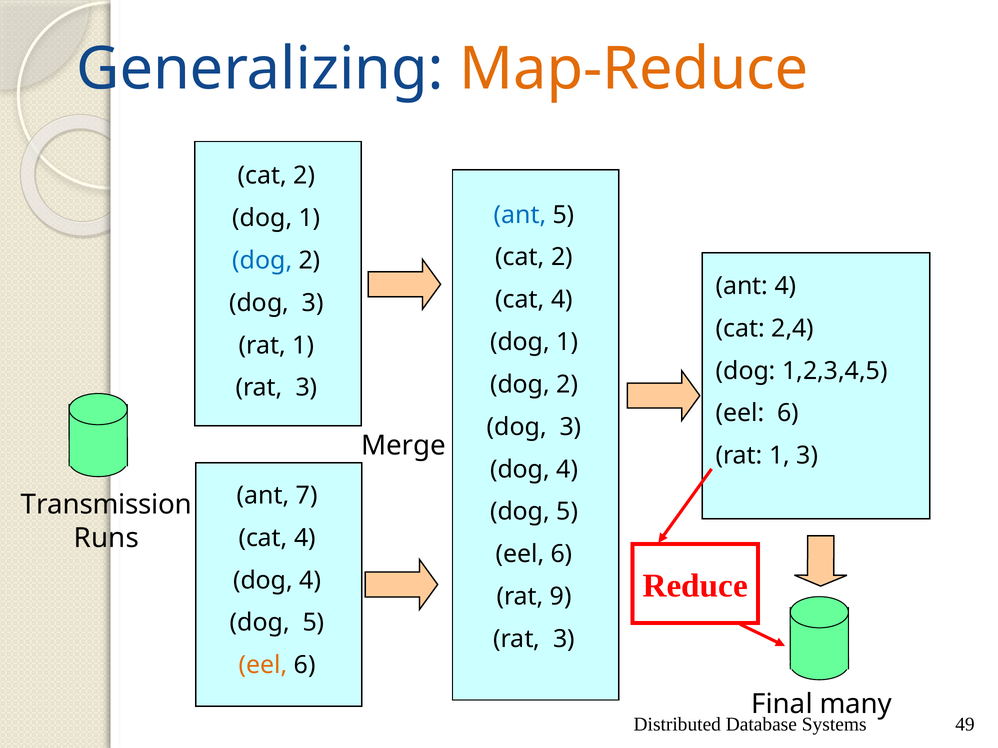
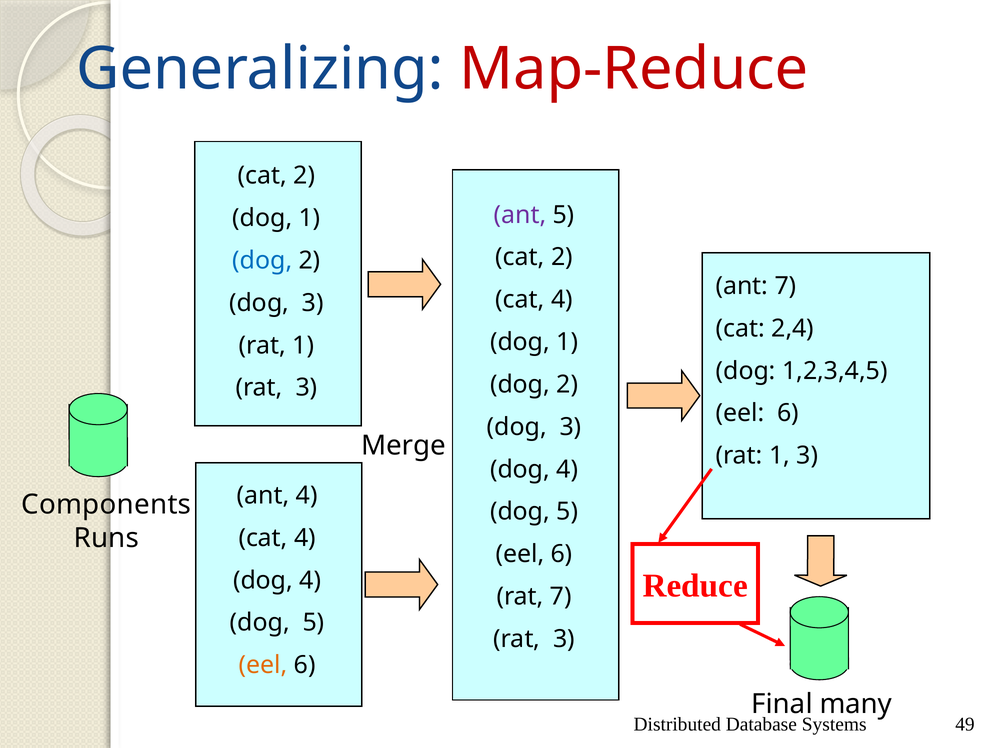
Map-Reduce colour: orange -> red (634, 69)
ant colour: blue -> purple (520, 215)
ant 4: 4 -> 7 (786, 286)
ant 7: 7 -> 4 (307, 496)
Transmission: Transmission -> Components (106, 505)
rat 9: 9 -> 7 (561, 597)
